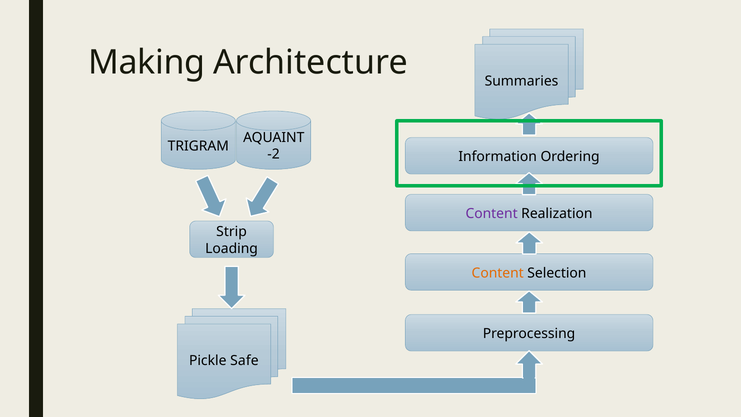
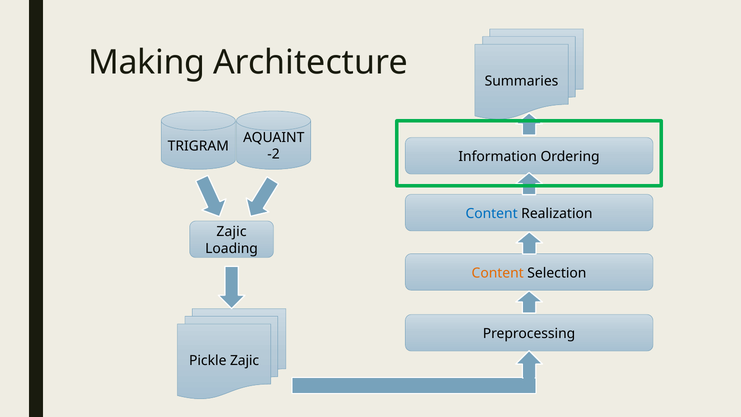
Content colour: purple -> blue (492, 213)
Strip: Strip -> Zajic (232, 232)
Pickle Safe: Safe -> Zajic (245, 361)
